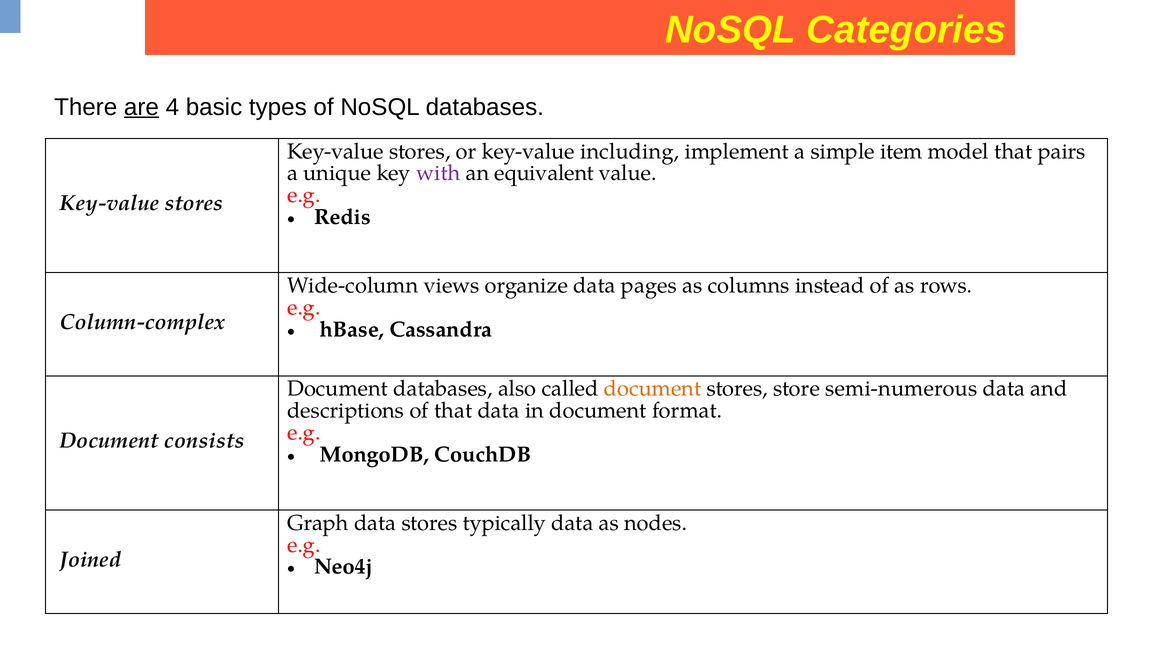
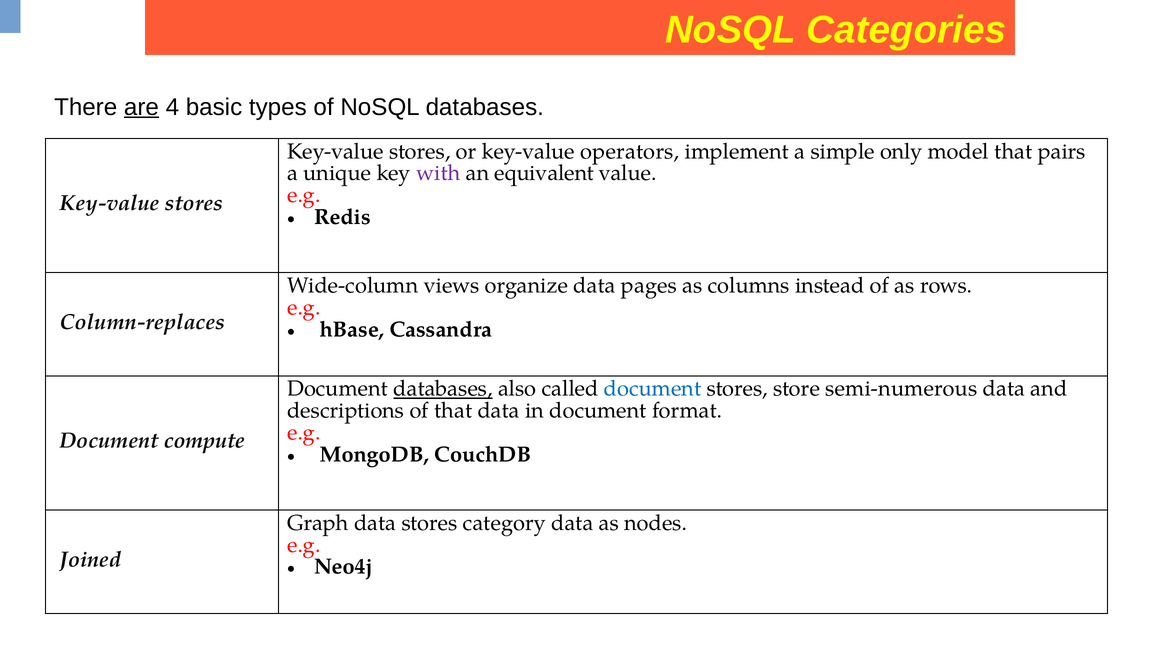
including: including -> operators (630, 151)
item: item -> only (901, 151)
Column-complex: Column-complex -> Column-replaces (142, 322)
databases underline: none -> present (443, 388)
document colour: orange -> blue (653, 388)
consists: consists -> compute (205, 440)
typically: typically -> category (504, 523)
